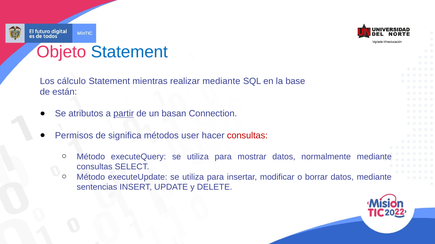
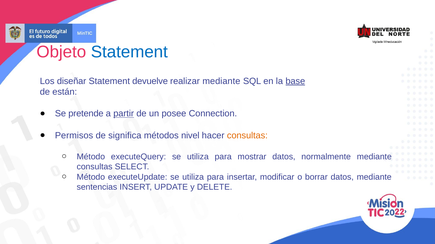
cálculo: cálculo -> diseñar (72, 81)
mientras: mientras -> devuelve (150, 81)
base underline: none -> present (295, 81)
atributos: atributos -> pretende (86, 114)
basan: basan -> posee (174, 114)
user: user -> nivel (190, 136)
consultas colour: red -> orange (247, 136)
